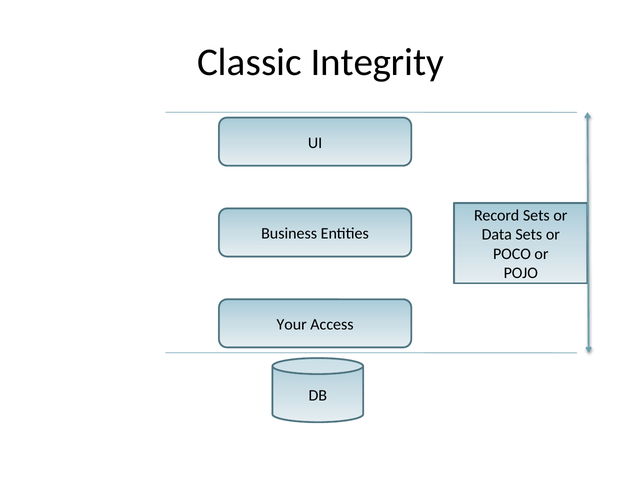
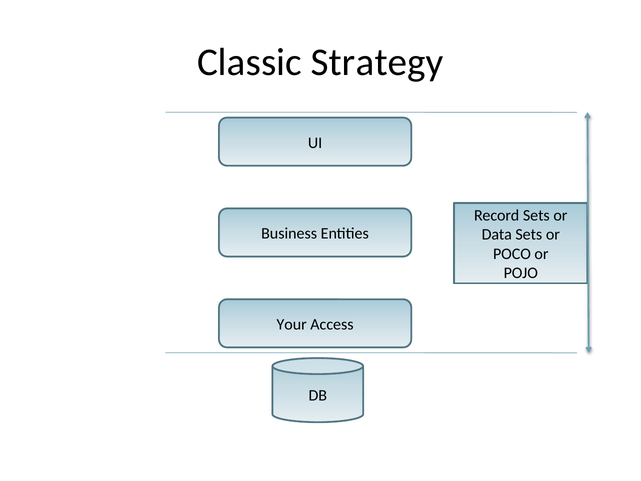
Integrity: Integrity -> Strategy (377, 62)
